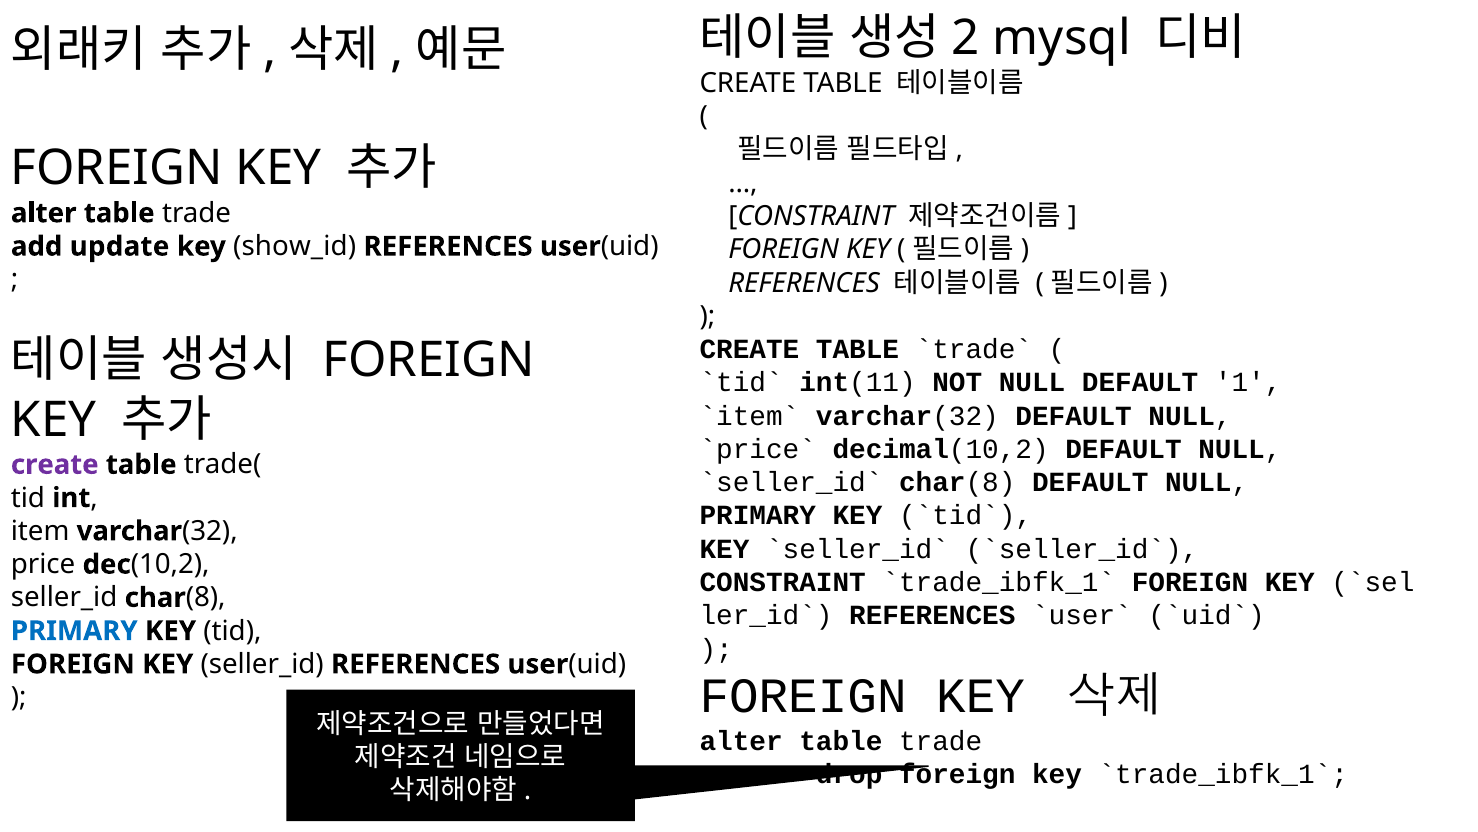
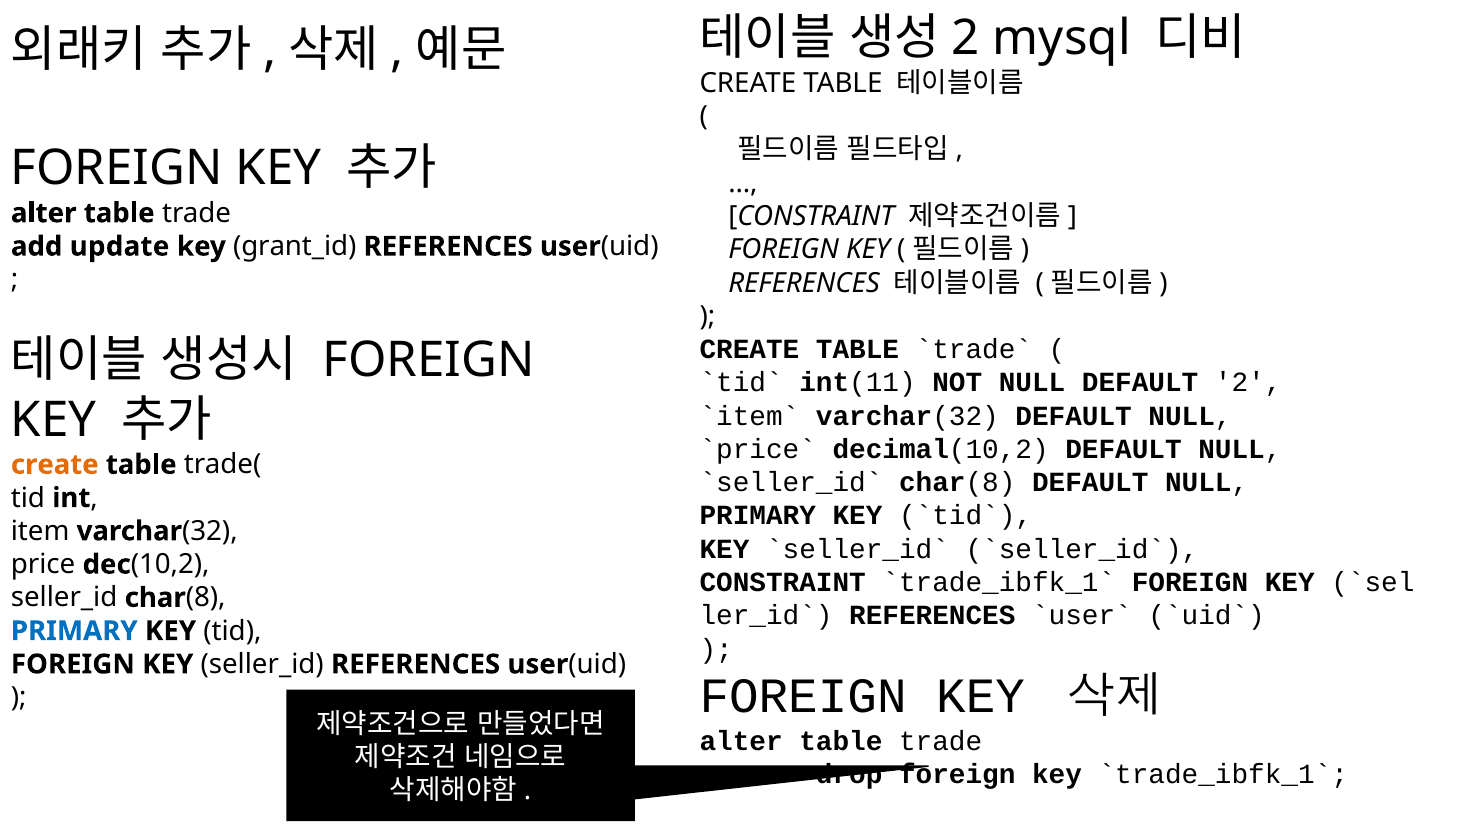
show_id: show_id -> grant_id (295, 246)
DEFAULT 1: 1 -> 2 (1248, 382)
create colour: purple -> orange (55, 464)
